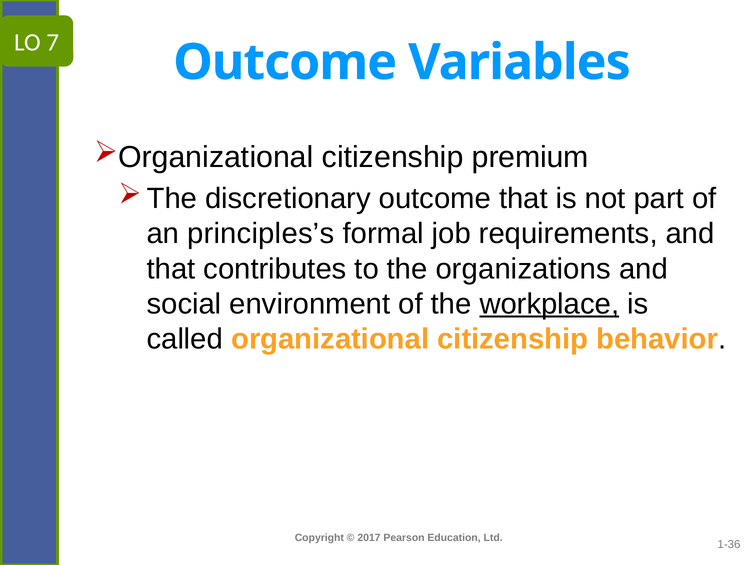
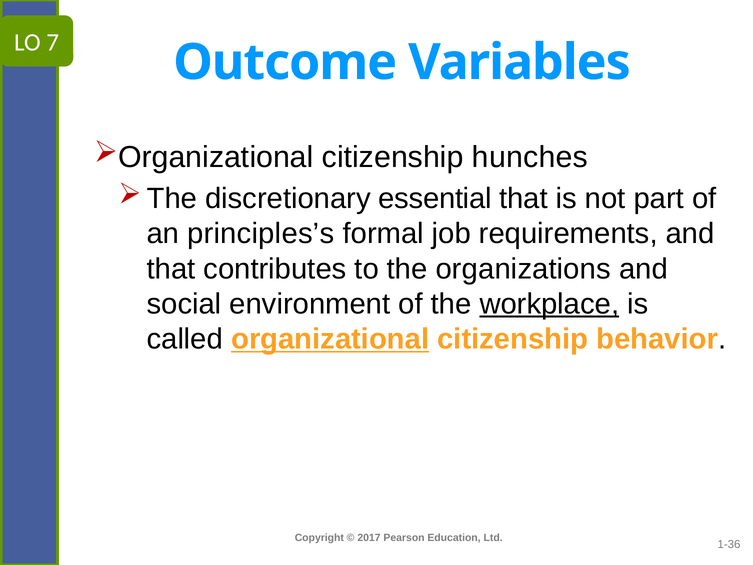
premium: premium -> hunches (530, 157)
discretionary outcome: outcome -> essential (435, 199)
organizational underline: none -> present (330, 339)
